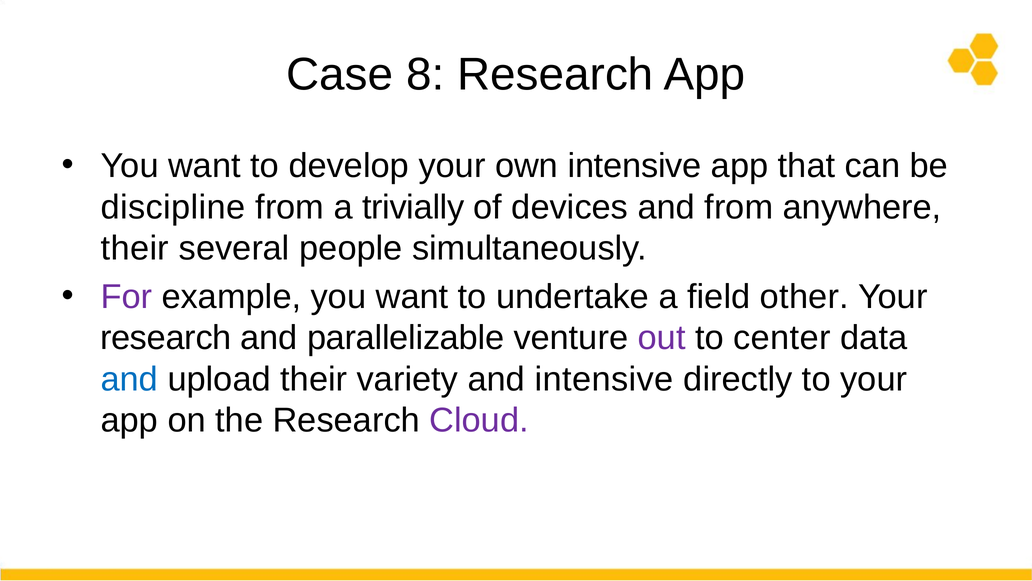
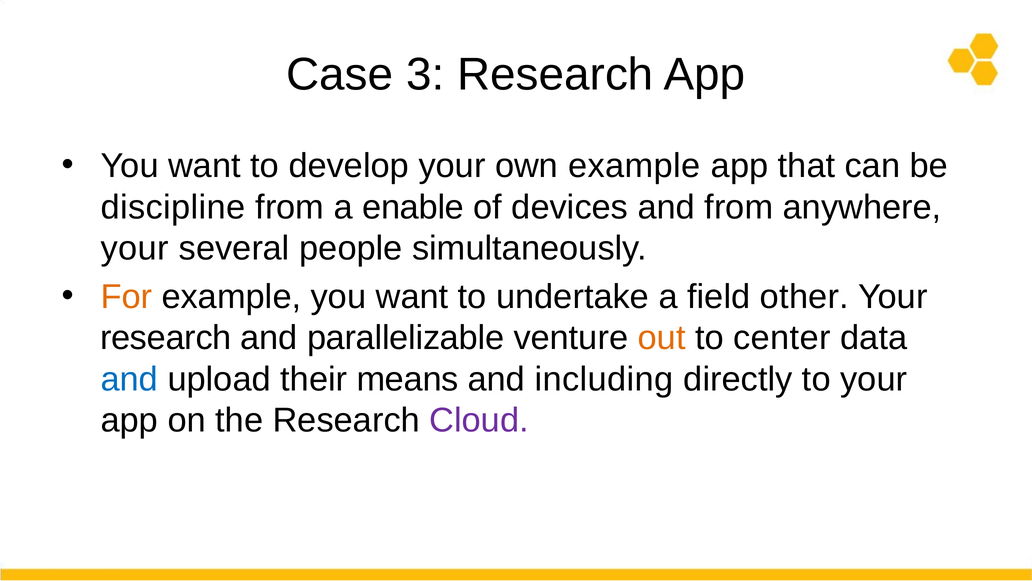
8: 8 -> 3 (425, 75)
own intensive: intensive -> example (634, 166)
trivially: trivially -> enable (413, 207)
their: their -> your (135, 248)
For colour: purple -> orange (126, 296)
out colour: purple -> orange (662, 338)
variety: variety -> means (408, 379)
and intensive: intensive -> including (604, 379)
